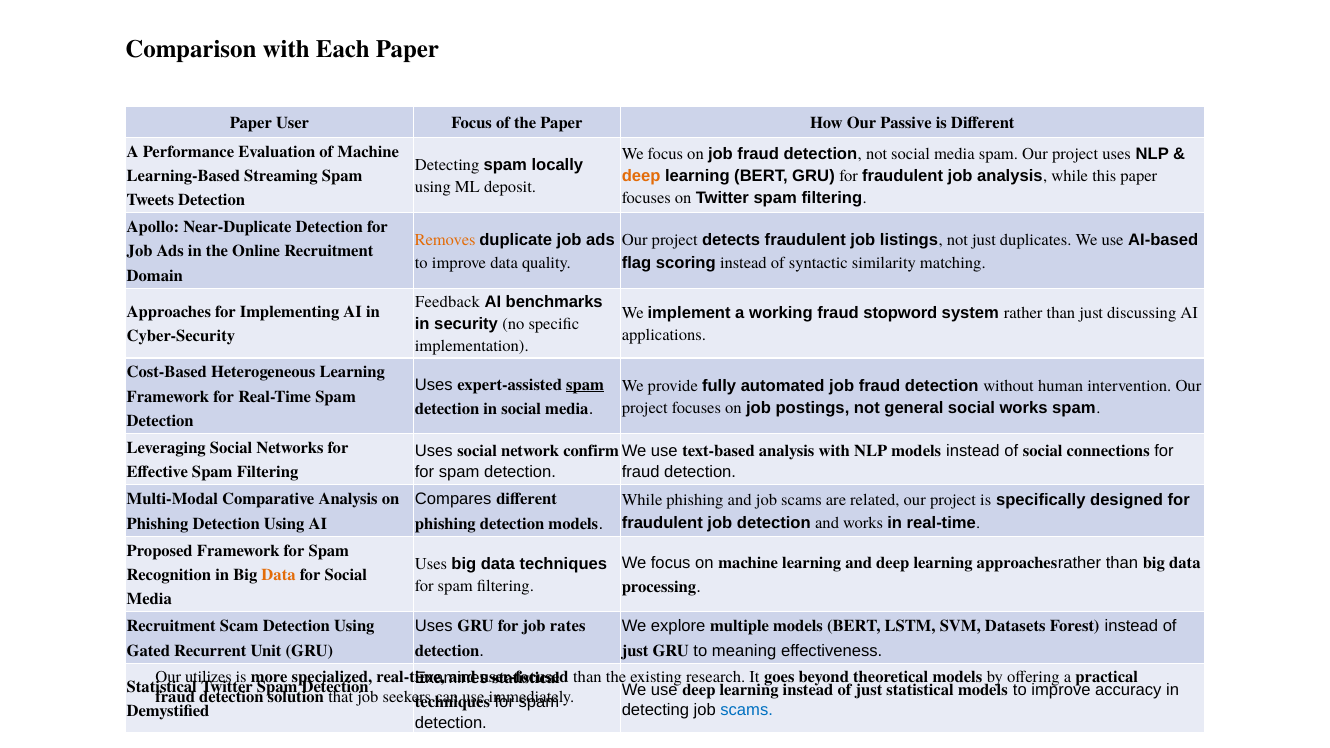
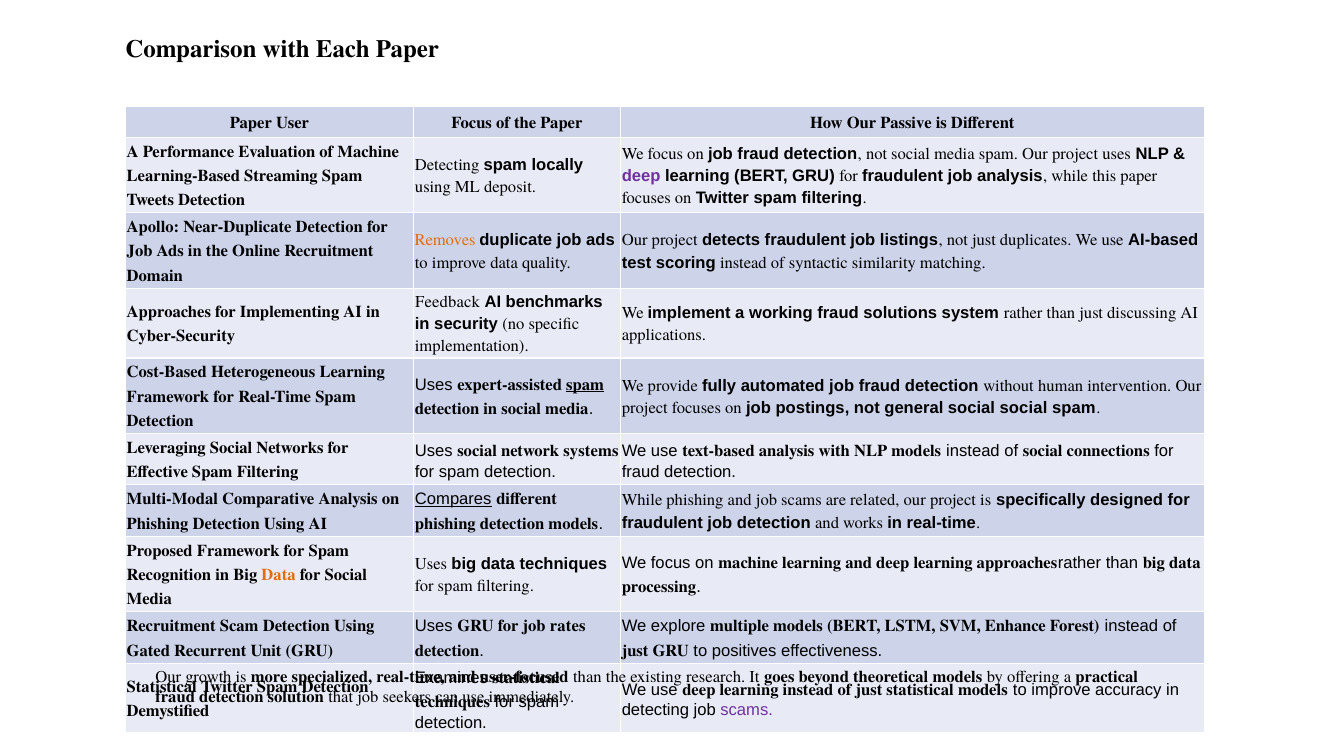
deep colour: orange -> purple (641, 176)
flag: flag -> test (637, 263)
stopword: stopword -> solutions (900, 313)
social works: works -> social (1023, 408)
confirm: confirm -> systems (591, 451)
Compares underline: none -> present (453, 499)
Datasets: Datasets -> Enhance (1015, 626)
meaning: meaning -> positives (744, 651)
utilizes: utilizes -> growth (208, 677)
scams colour: blue -> purple (747, 711)
